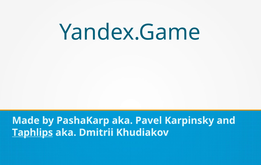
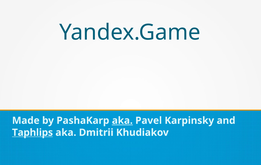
aka underline: none -> present (122, 120)
